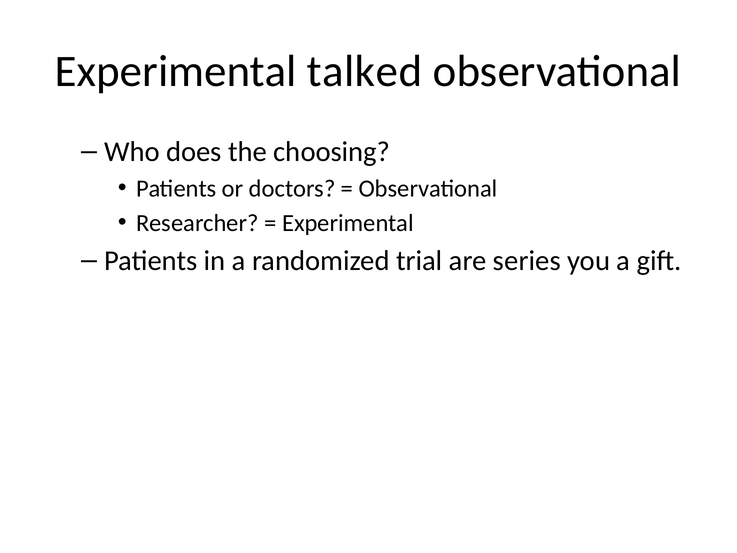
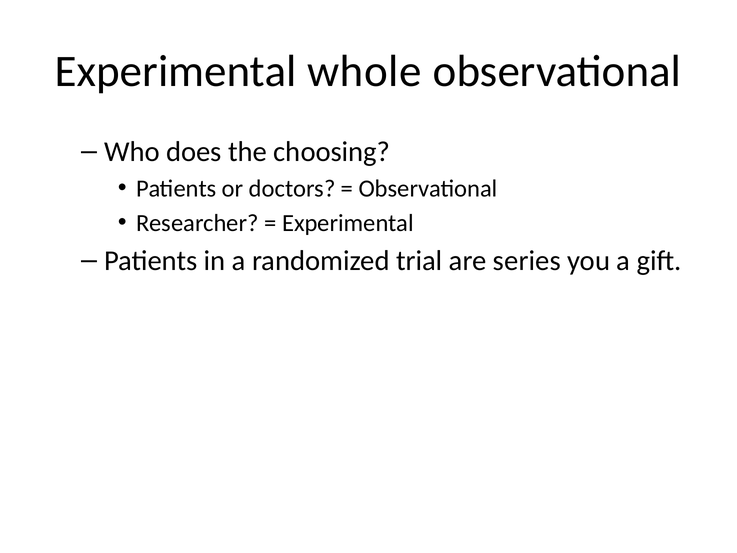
talked: talked -> whole (364, 71)
